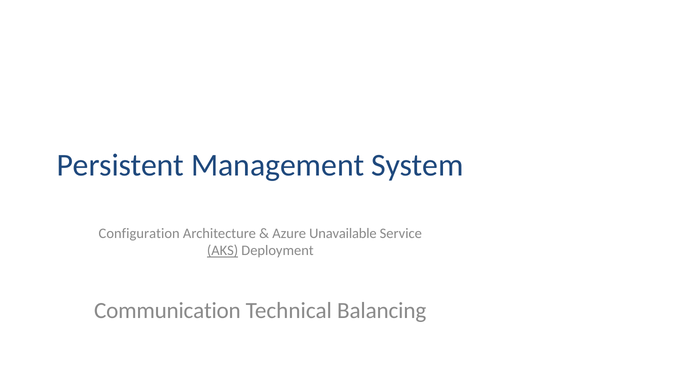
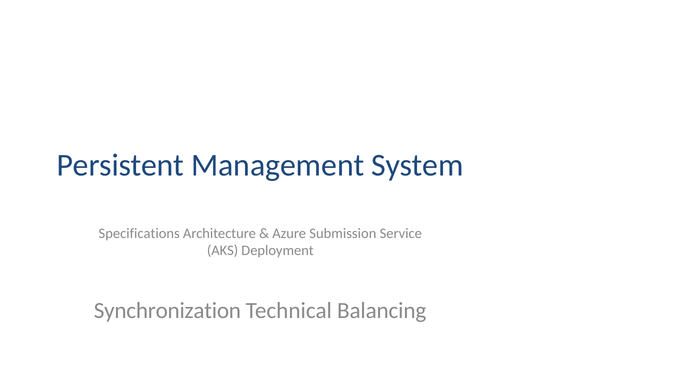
Configuration: Configuration -> Specifications (139, 234)
Unavailable: Unavailable -> Submission (343, 234)
AKS underline: present -> none (223, 251)
Communication: Communication -> Synchronization (167, 311)
